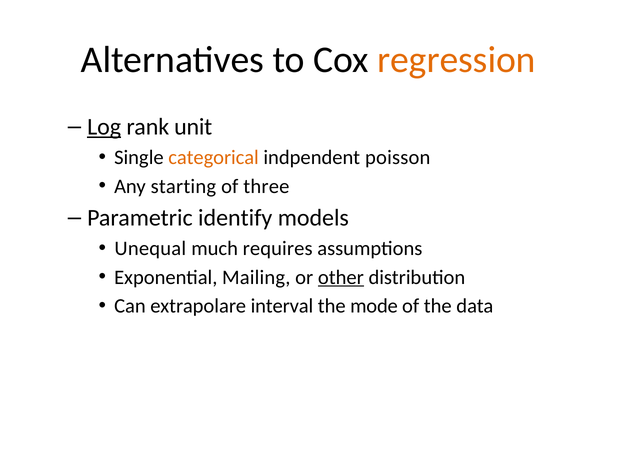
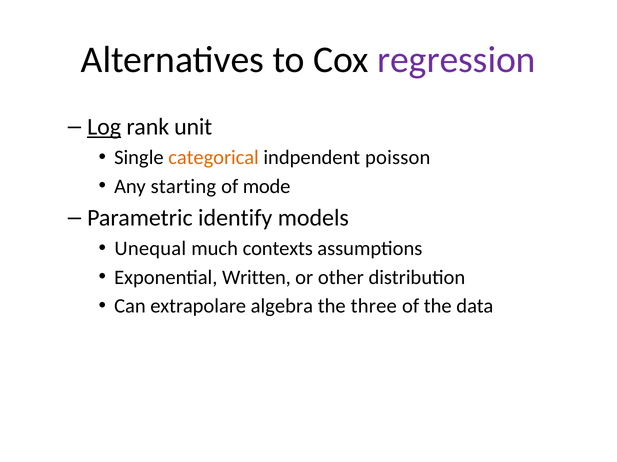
regression colour: orange -> purple (457, 60)
three: three -> mode (267, 187)
requires: requires -> contexts (278, 249)
Mailing: Mailing -> Written (256, 278)
other underline: present -> none (341, 278)
interval: interval -> algebra (282, 307)
mode: mode -> three (374, 307)
